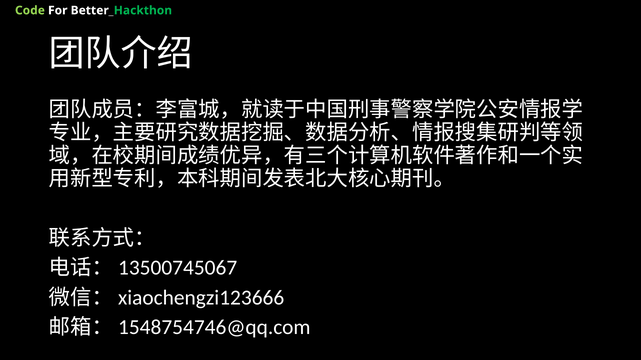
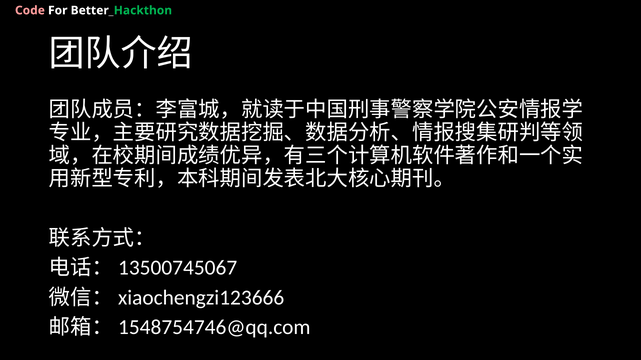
Code colour: light green -> pink (30, 10)
